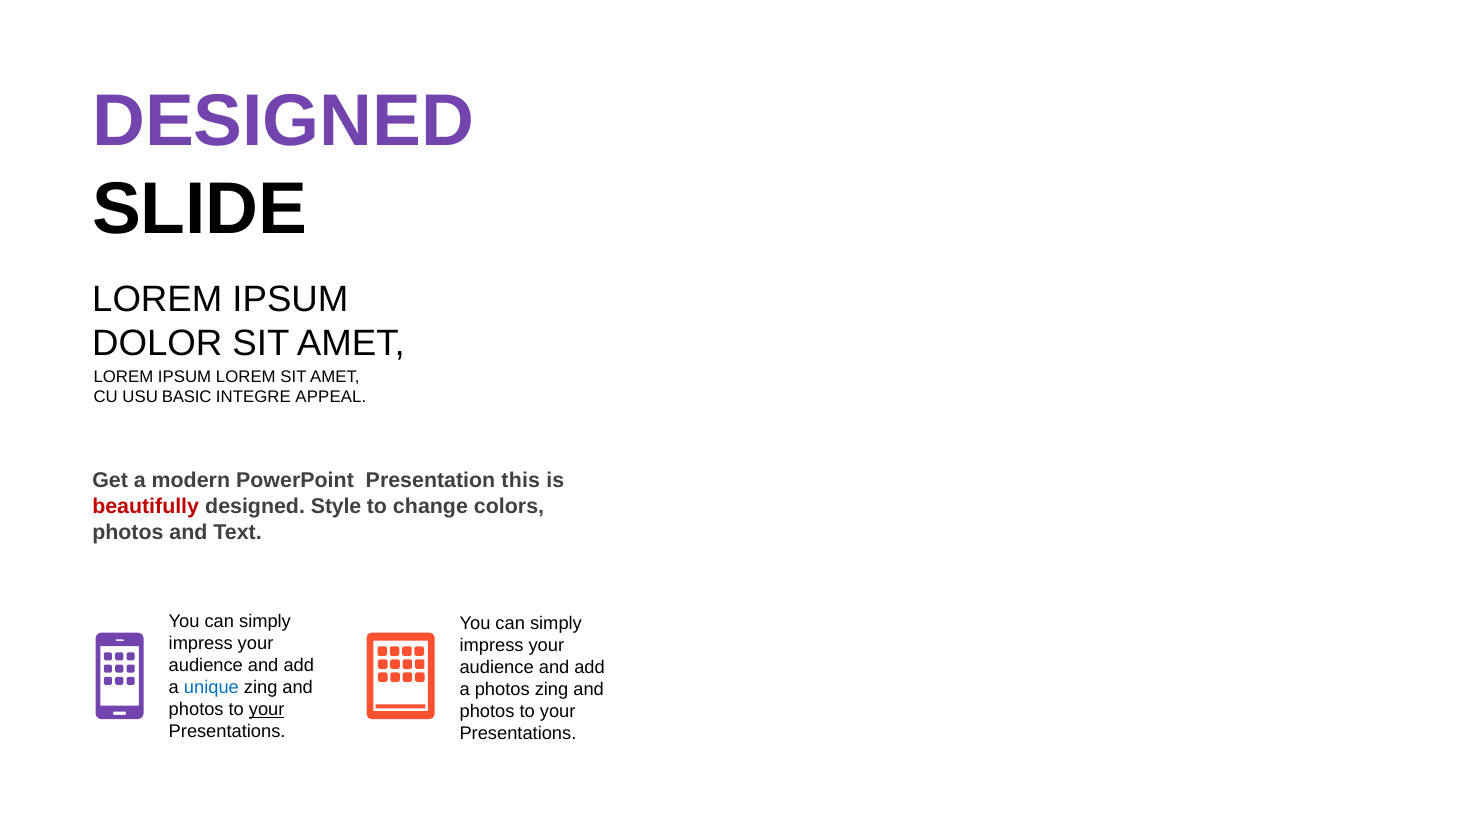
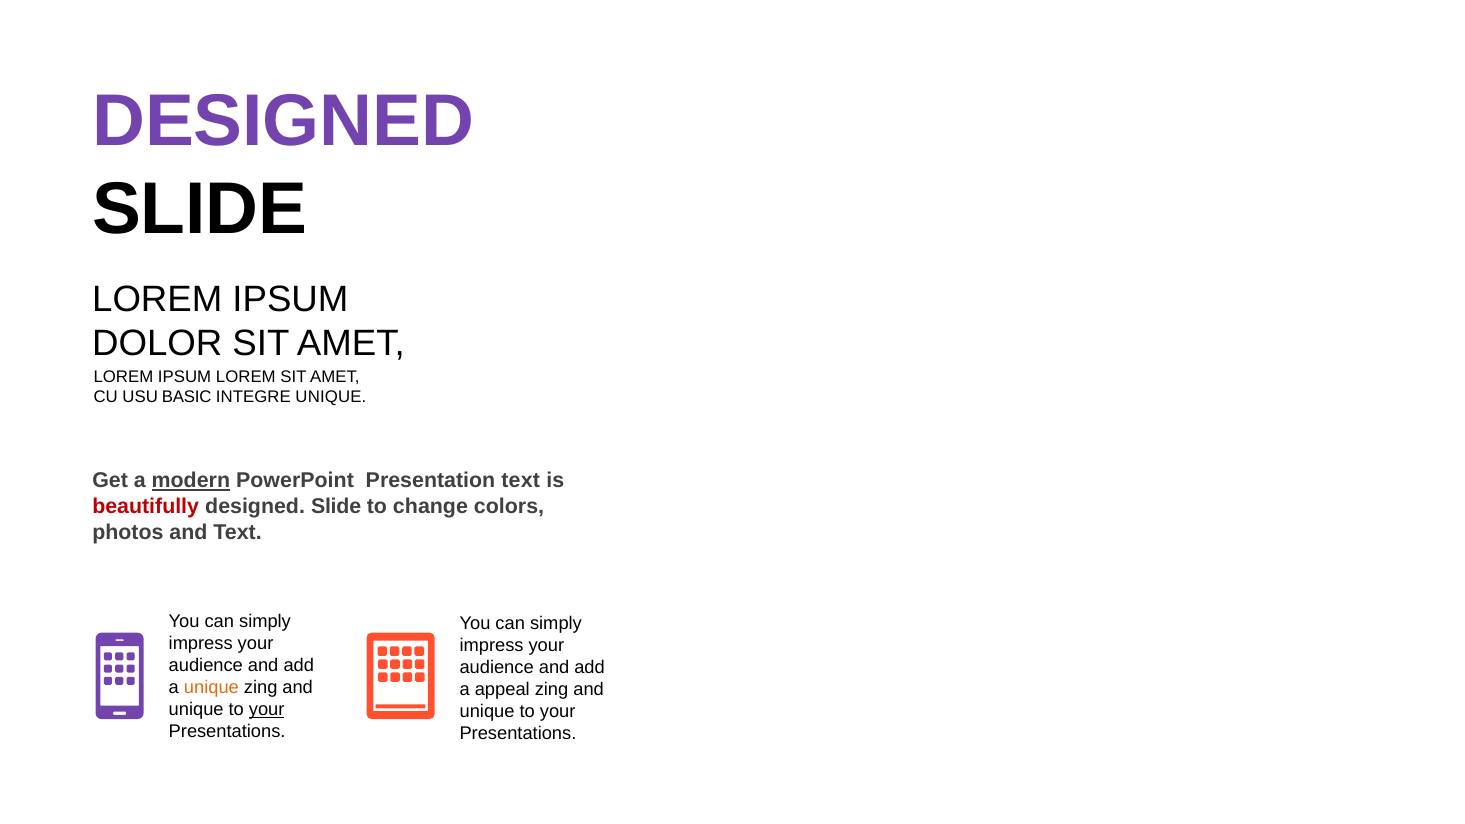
INTEGRE APPEAL: APPEAL -> UNIQUE (331, 397)
modern underline: none -> present (191, 481)
Presentation this: this -> text (521, 481)
Style: Style -> Slide (336, 507)
unique colour: blue -> orange (211, 687)
a photos: photos -> appeal (502, 690)
photos: photos -> unique (196, 709)
photos: photos -> unique (487, 712)
